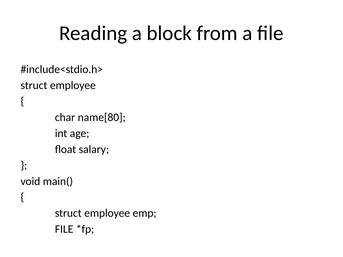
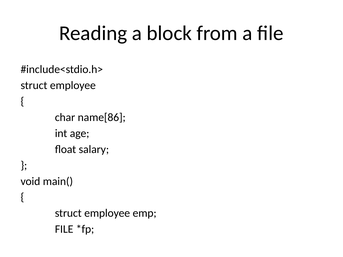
name[80: name[80 -> name[86 (102, 117)
